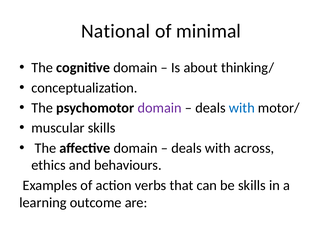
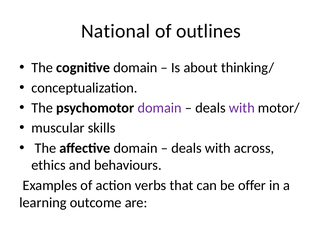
minimal: minimal -> outlines (208, 31)
with colour: blue -> purple (242, 108)
be skills: skills -> offer (252, 185)
